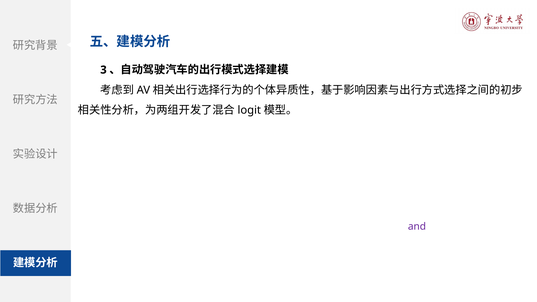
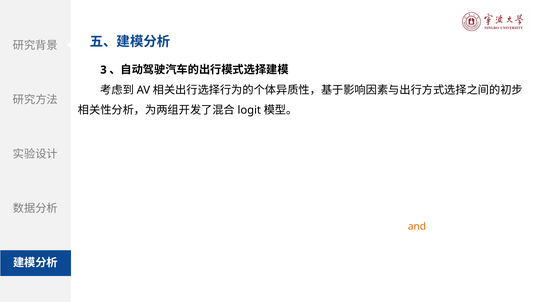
and colour: purple -> orange (417, 227)
